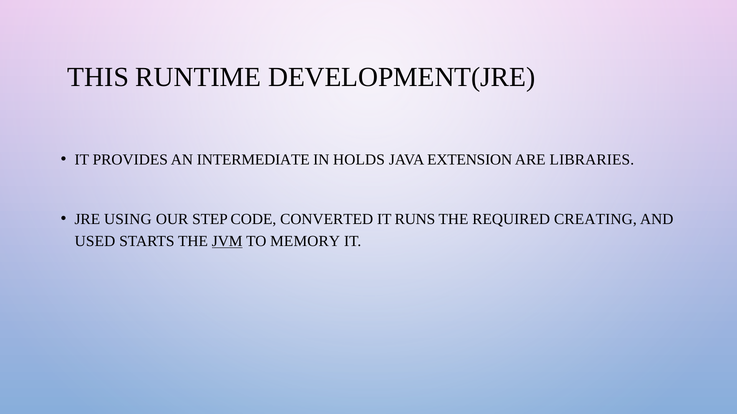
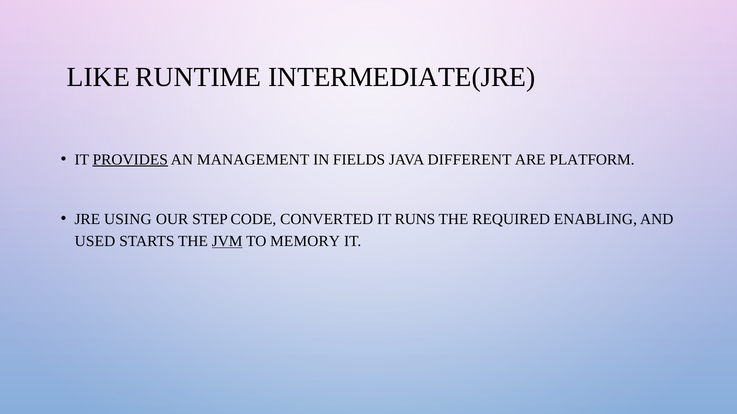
THIS: THIS -> LIKE (98, 77)
DEVELOPMENT(JRE: DEVELOPMENT(JRE -> INTERMEDIATE(JRE (402, 77)
PROVIDES underline: none -> present (130, 160)
INTERMEDIATE: INTERMEDIATE -> MANAGEMENT (253, 160)
HOLDS: HOLDS -> FIELDS (359, 160)
EXTENSION: EXTENSION -> DIFFERENT (470, 160)
LIBRARIES: LIBRARIES -> PLATFORM (592, 160)
CREATING: CREATING -> ENABLING (595, 219)
